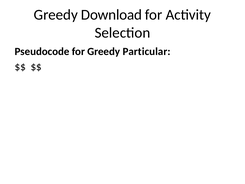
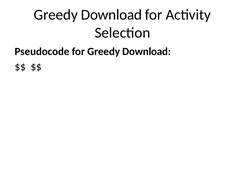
for Greedy Particular: Particular -> Download (147, 51)
